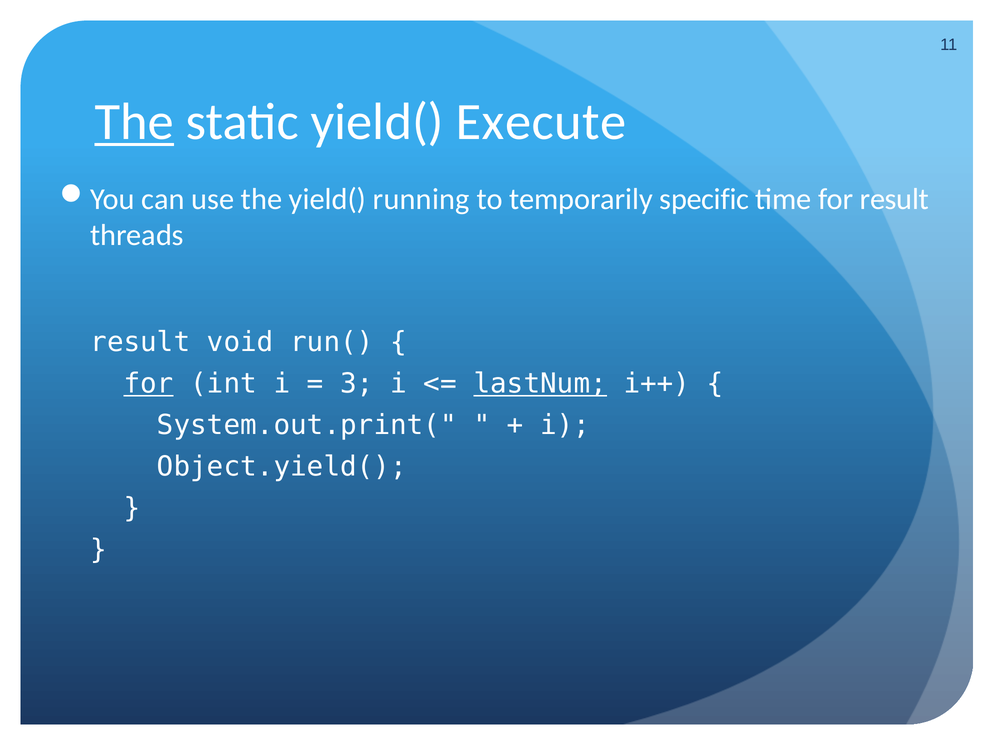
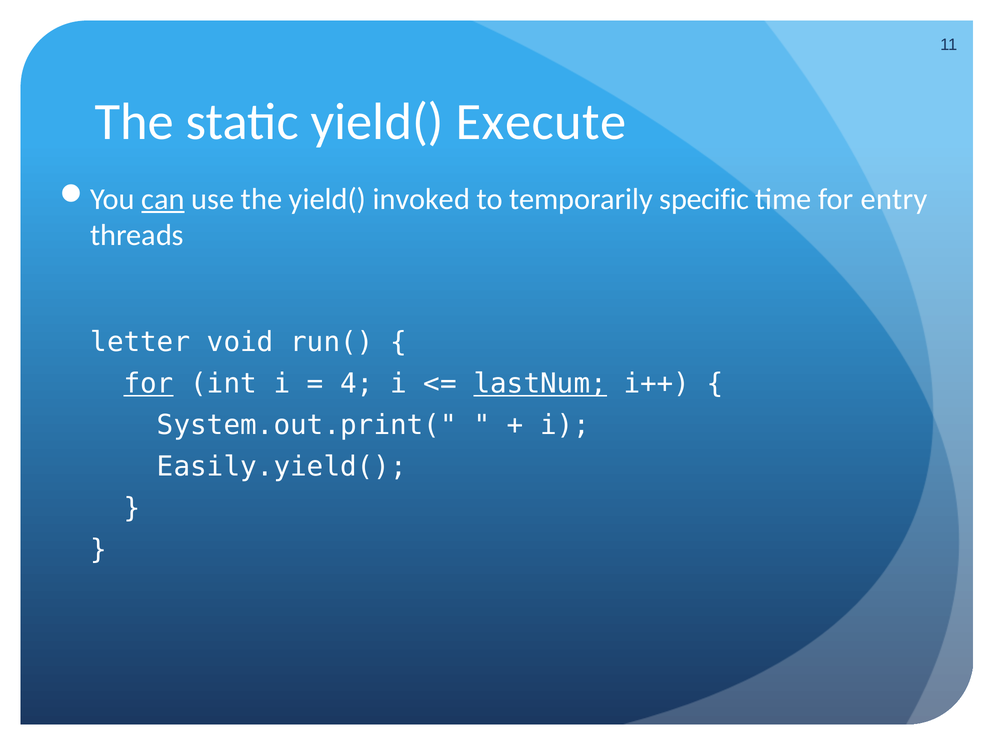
The underline: present -> none (134, 122)
can underline: none -> present (163, 199)
running: running -> invoked (421, 199)
for result: result -> entry (894, 199)
result: result -> letter (140, 343)
3: 3 -> 4 (357, 384)
Object.yield(: Object.yield( -> Easily.yield( (282, 467)
